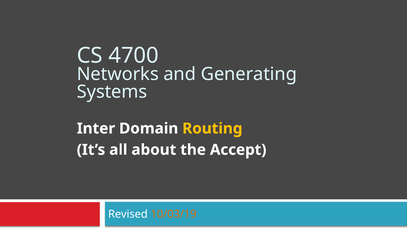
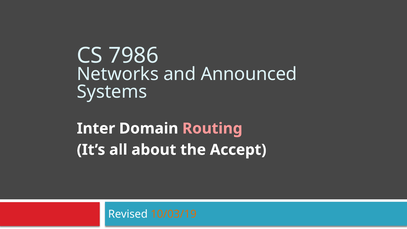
4700: 4700 -> 7986 (134, 55)
Generating: Generating -> Announced (249, 74)
Routing colour: yellow -> pink (212, 128)
